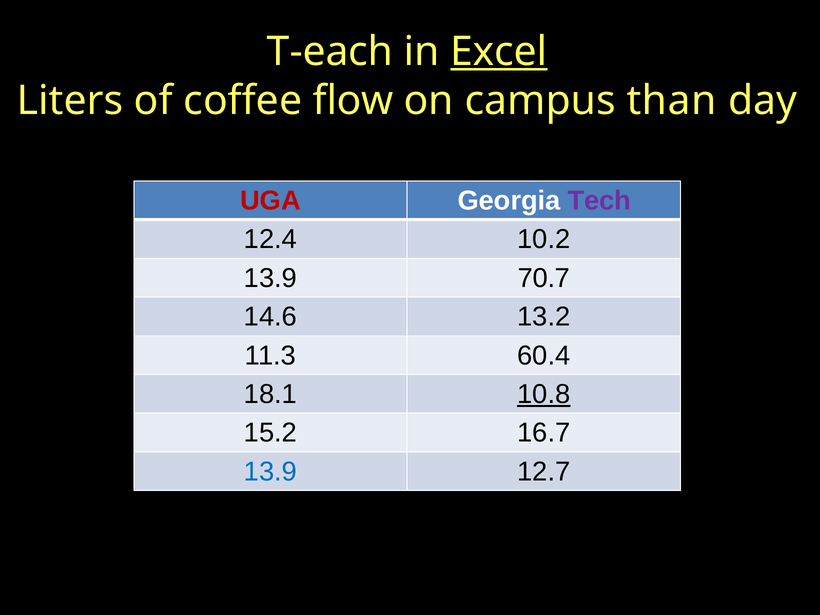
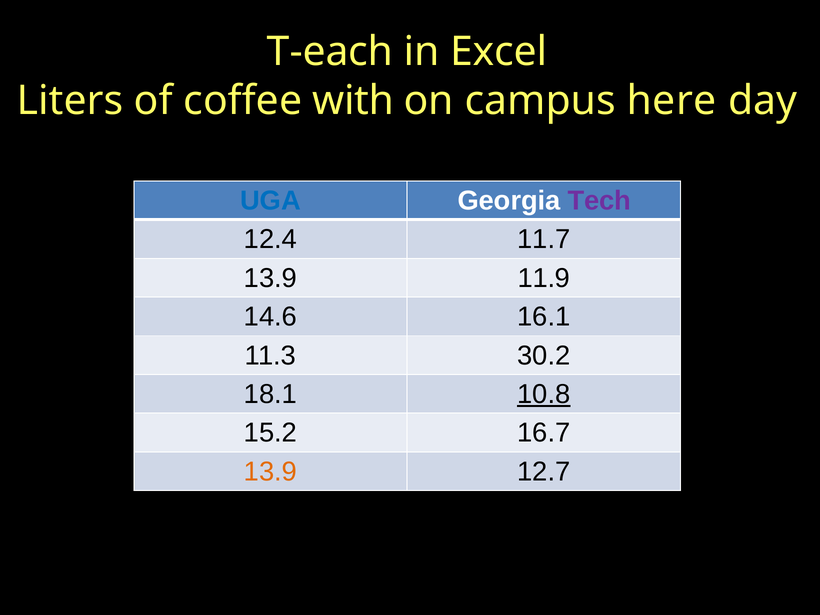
Excel underline: present -> none (499, 52)
flow: flow -> with (353, 101)
than: than -> here (672, 101)
UGA colour: red -> blue (271, 201)
10.2: 10.2 -> 11.7 (544, 239)
70.7: 70.7 -> 11.9 (544, 278)
13.2: 13.2 -> 16.1 (544, 317)
60.4: 60.4 -> 30.2 (544, 356)
13.9 colour: blue -> orange (271, 472)
